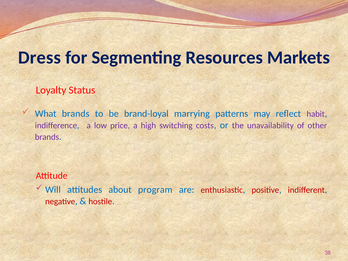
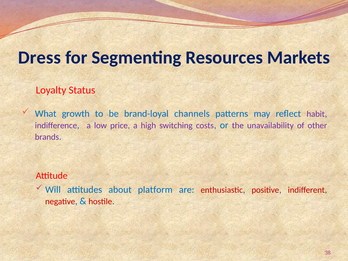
What brands: brands -> growth (76, 114)
marrying: marrying -> channels (192, 114)
program: program -> platform (155, 190)
